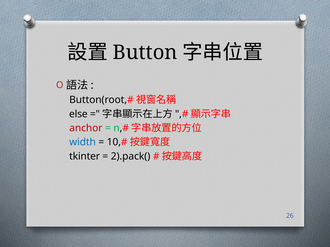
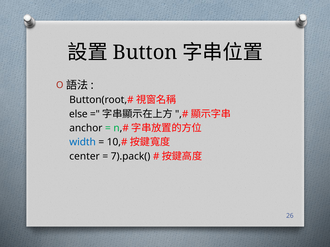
anchor colour: red -> black (86, 128)
tkinter: tkinter -> center (85, 157)
2).pack(: 2).pack( -> 7).pack( (131, 157)
